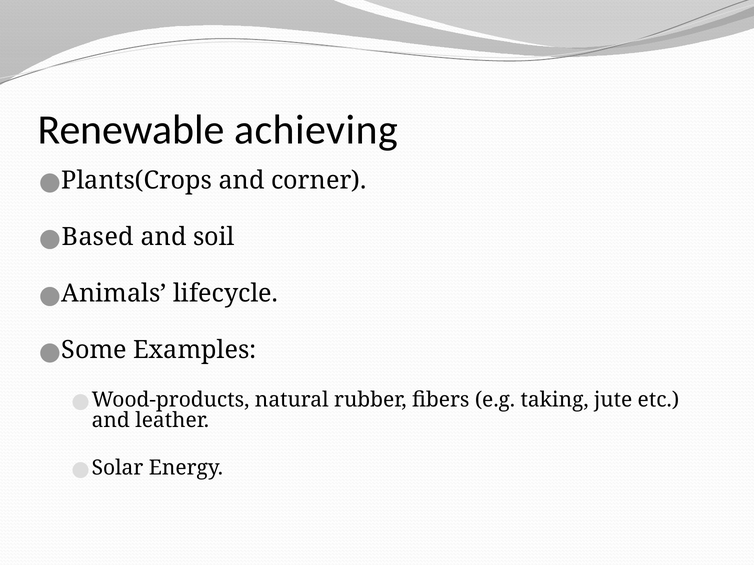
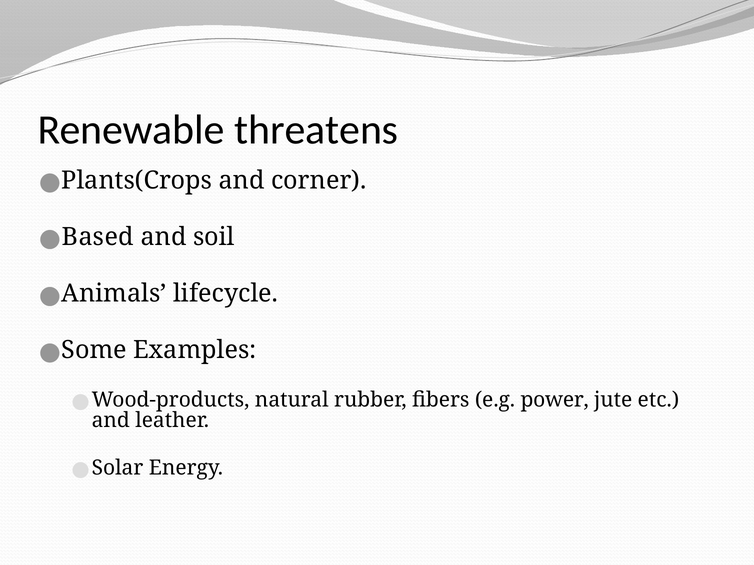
achieving: achieving -> threatens (316, 130)
taking: taking -> power (555, 400)
